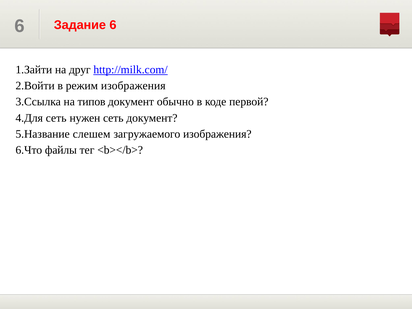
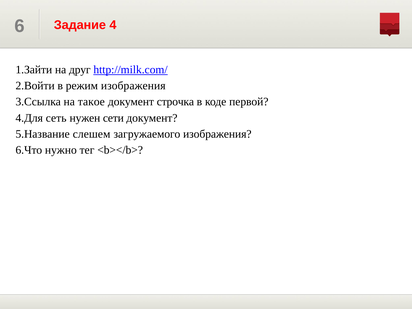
Задание 6: 6 -> 4 (113, 25)
типов: типов -> такое (91, 102)
обычно: обычно -> строчка (175, 102)
нужен сеть: сеть -> сети (113, 118)
файлы: файлы -> нужно (61, 150)
